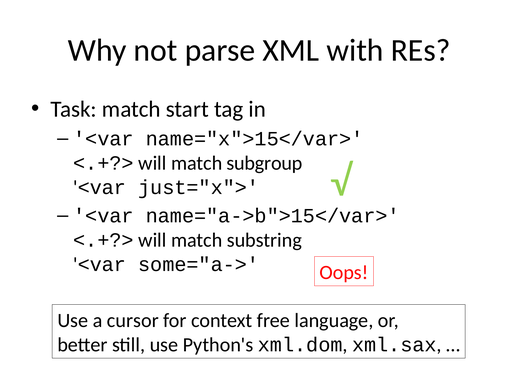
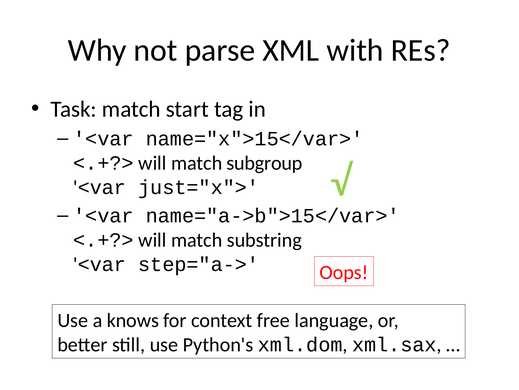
some="a->: some="a-> -> step="a-> (199, 264)
cursor: cursor -> knows (133, 320)
